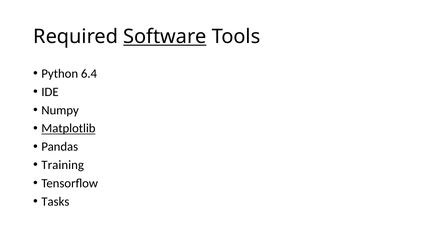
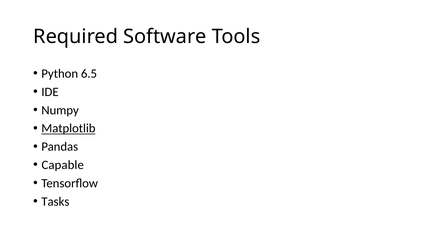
Software underline: present -> none (165, 37)
6.4: 6.4 -> 6.5 (89, 74)
Training: Training -> Capable (63, 165)
